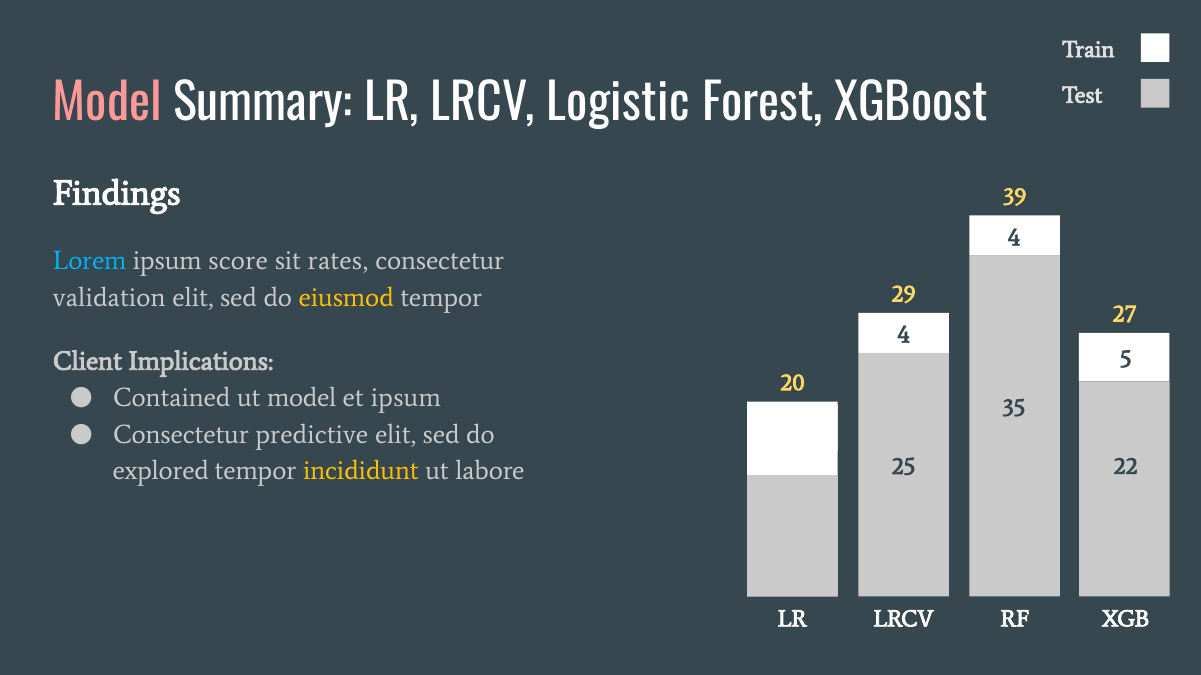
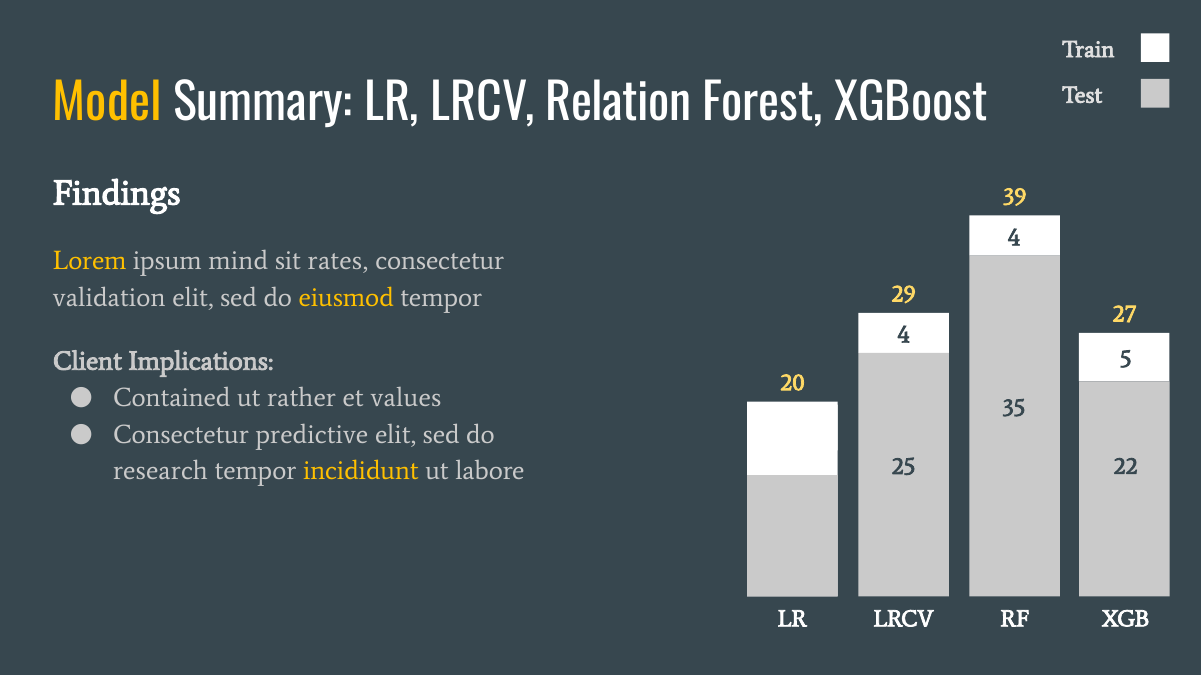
Model colour: pink -> yellow (107, 104)
Logistic: Logistic -> Relation (619, 104)
Lorem colour: light blue -> yellow (90, 261)
score: score -> mind (238, 261)
ut model: model -> rather (302, 398)
et ipsum: ipsum -> values (406, 398)
explored: explored -> research (160, 472)
